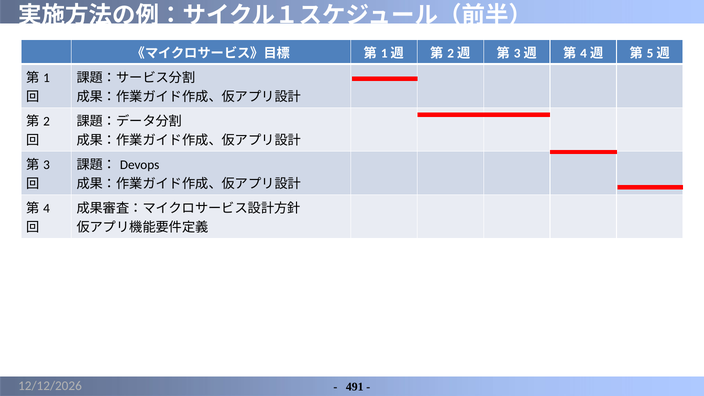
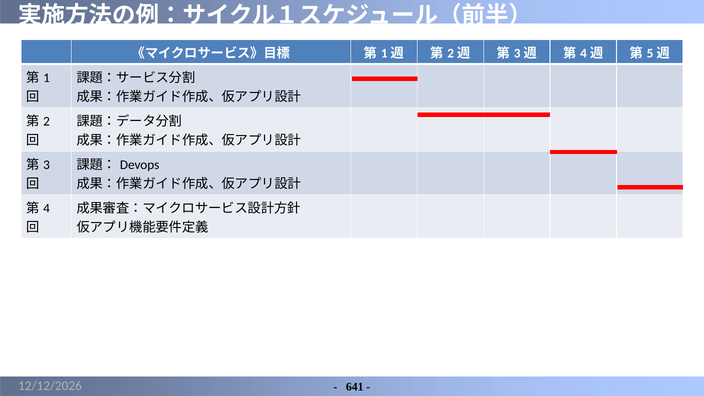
491: 491 -> 641 (355, 387)
